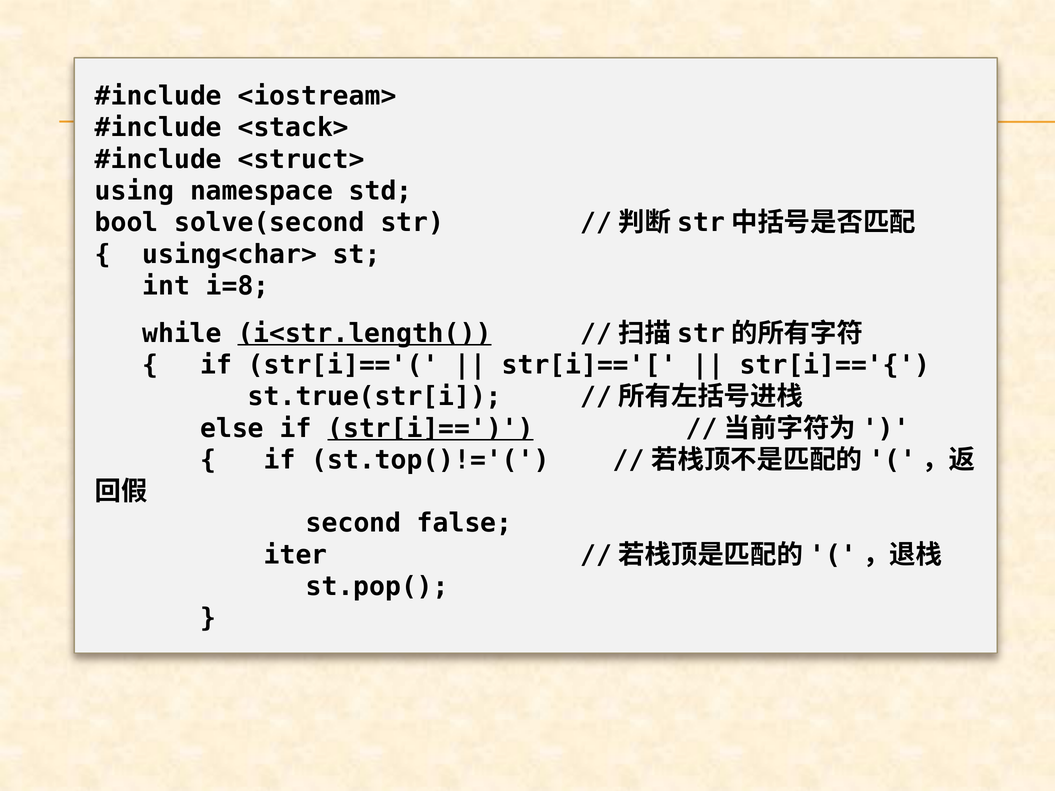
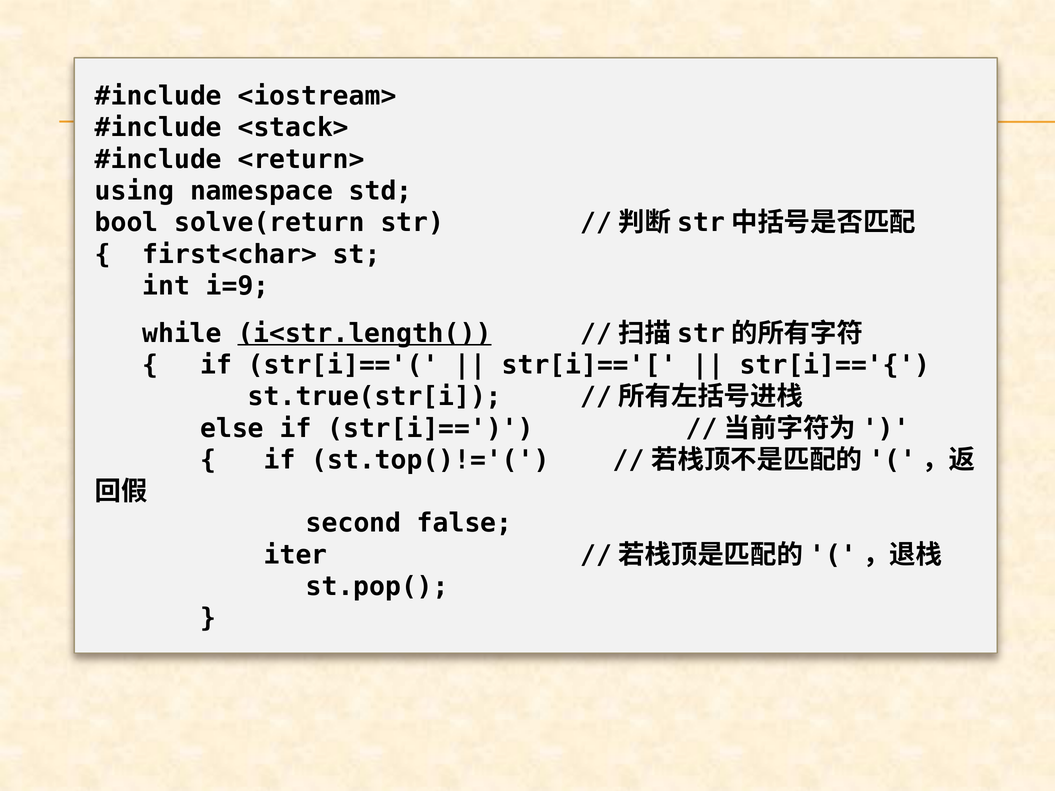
<struct>: <struct> -> <return> (301, 159)
solve(second: solve(second -> solve(return (269, 223)
using<char>: using<char> -> first<char> (230, 254)
i=8: i=8 -> i=9 (238, 286)
str[i]== underline: present -> none (430, 428)
